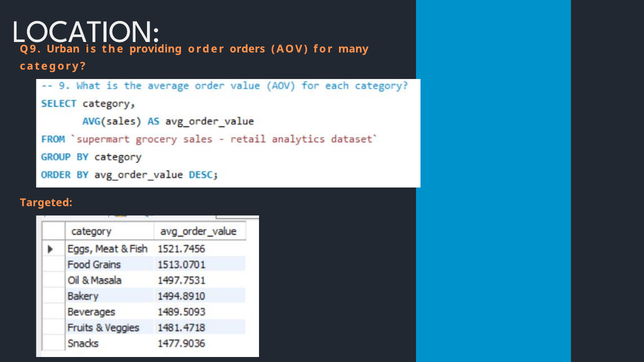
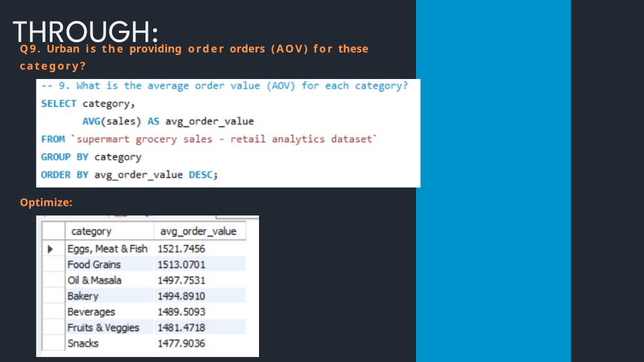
LOCATION: LOCATION -> THROUGH (86, 32)
many: many -> these (353, 49)
Targeted: Targeted -> Optimize (46, 203)
